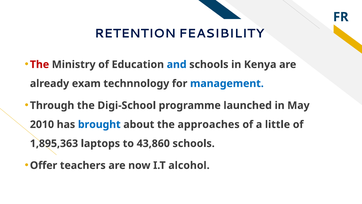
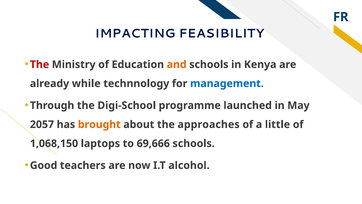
RETENTION: RETENTION -> IMPACTING (135, 33)
and colour: blue -> orange (177, 64)
exam: exam -> while (86, 83)
2010: 2010 -> 2057 (42, 124)
brought colour: blue -> orange (99, 124)
1,895,363: 1,895,363 -> 1,068,150 (54, 143)
43,860: 43,860 -> 69,666 (153, 143)
Offer: Offer -> Good (44, 165)
